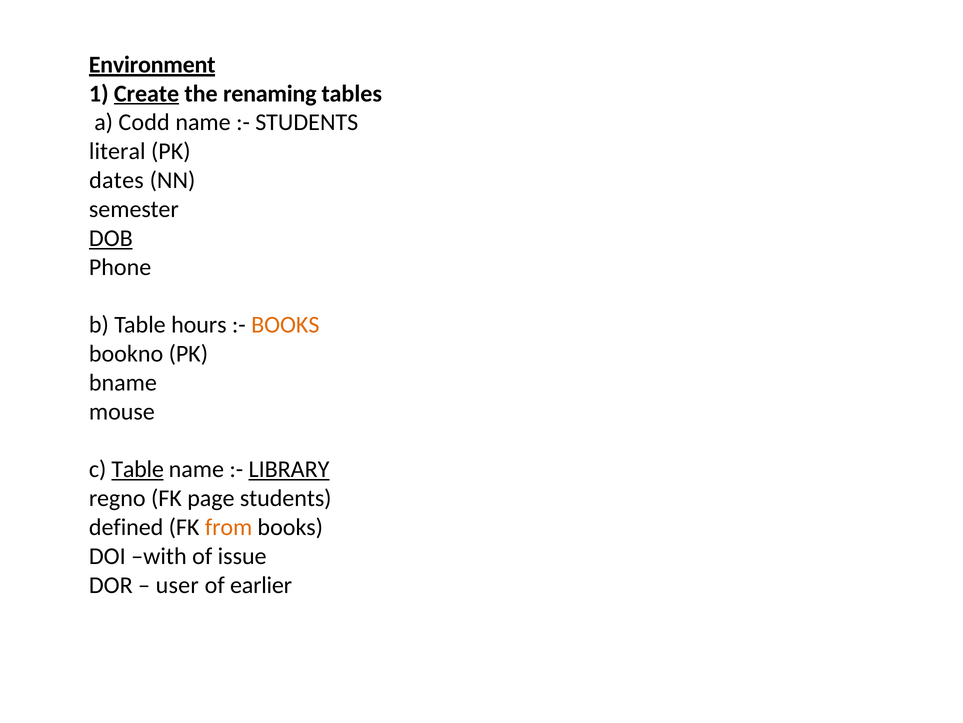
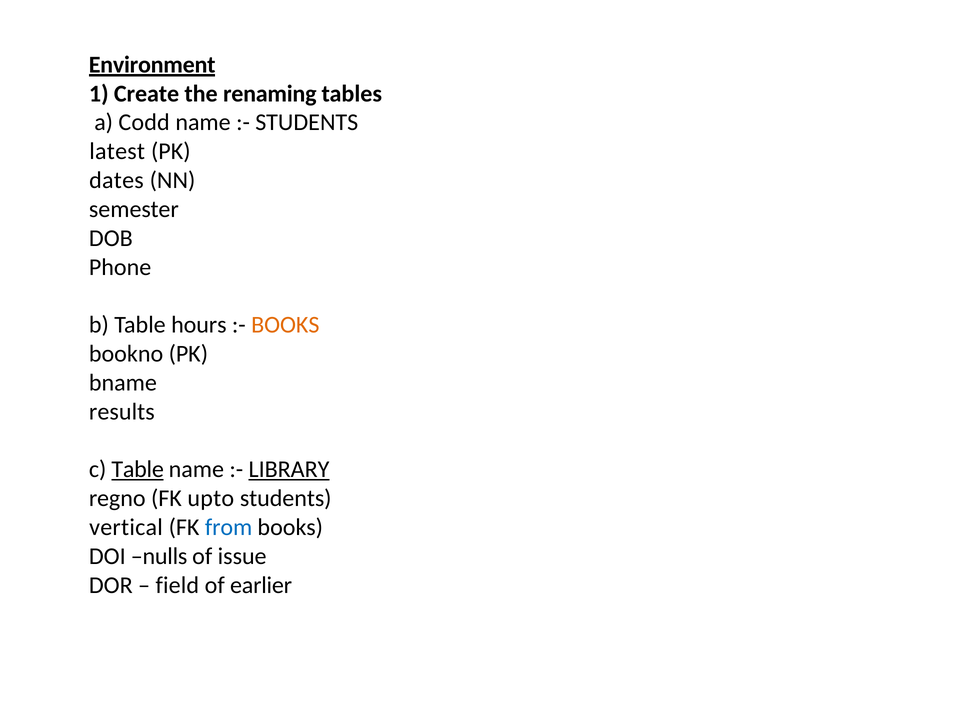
Create underline: present -> none (147, 93)
literal: literal -> latest (117, 151)
DOB underline: present -> none (111, 238)
mouse: mouse -> results (122, 411)
page: page -> upto (211, 498)
defined: defined -> vertical (126, 527)
from colour: orange -> blue (229, 527)
with: with -> nulls (159, 556)
user: user -> field (177, 585)
